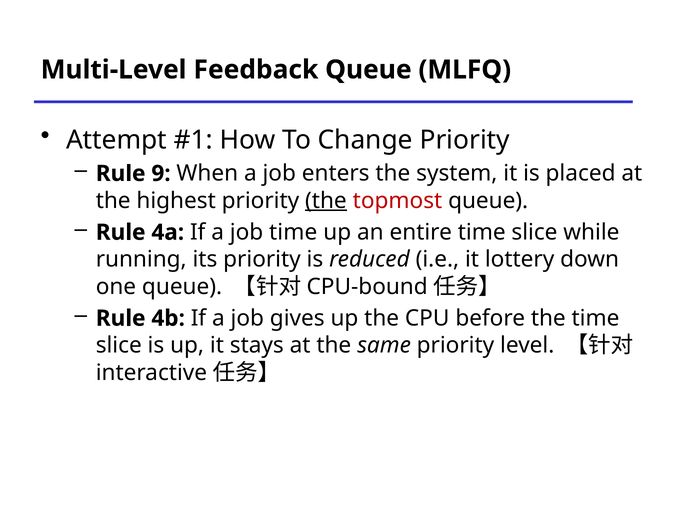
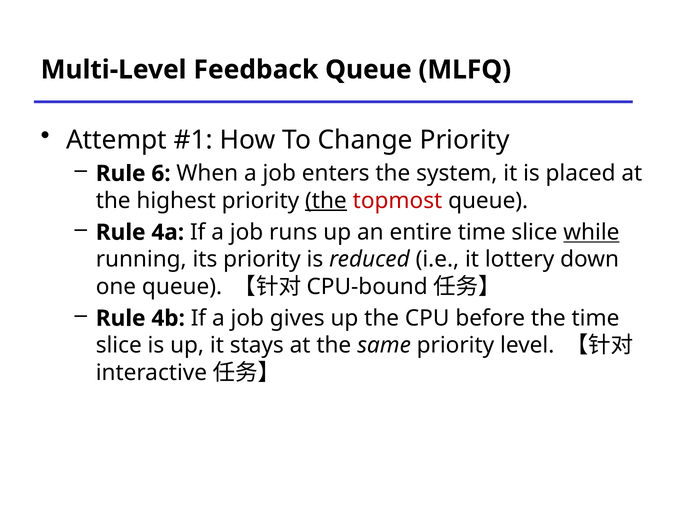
9: 9 -> 6 (161, 173)
job time: time -> runs (293, 232)
while underline: none -> present (591, 232)
